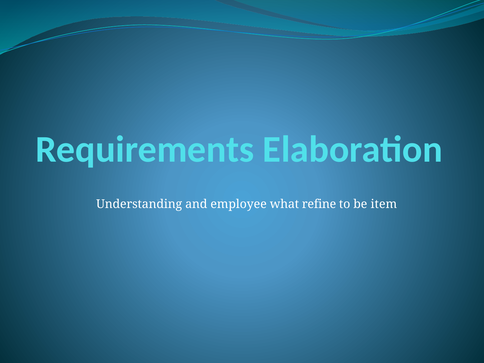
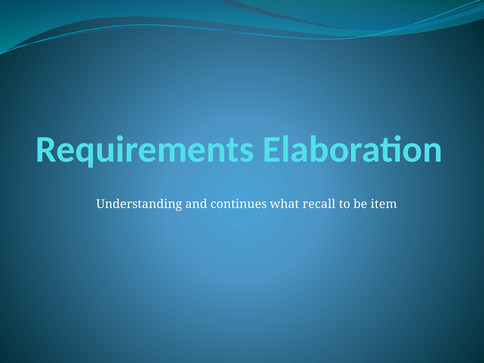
employee: employee -> continues (239, 204)
refine: refine -> recall (319, 204)
